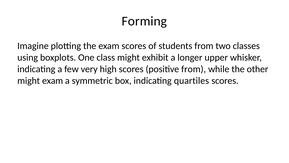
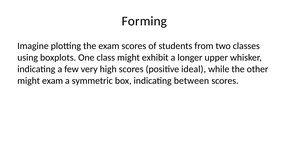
positive from: from -> ideal (194, 69)
quartiles: quartiles -> between (191, 81)
